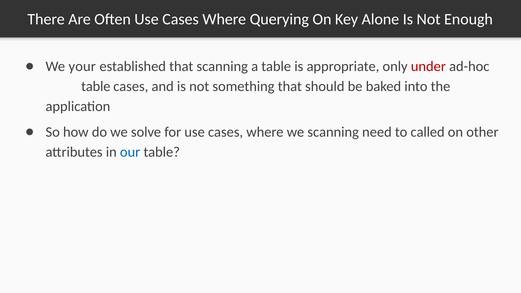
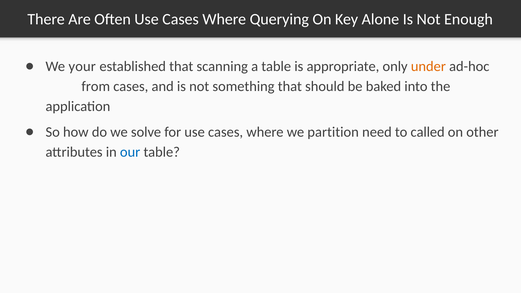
under colour: red -> orange (428, 66)
table: table -> from (96, 86)
we scanning: scanning -> partition (333, 132)
